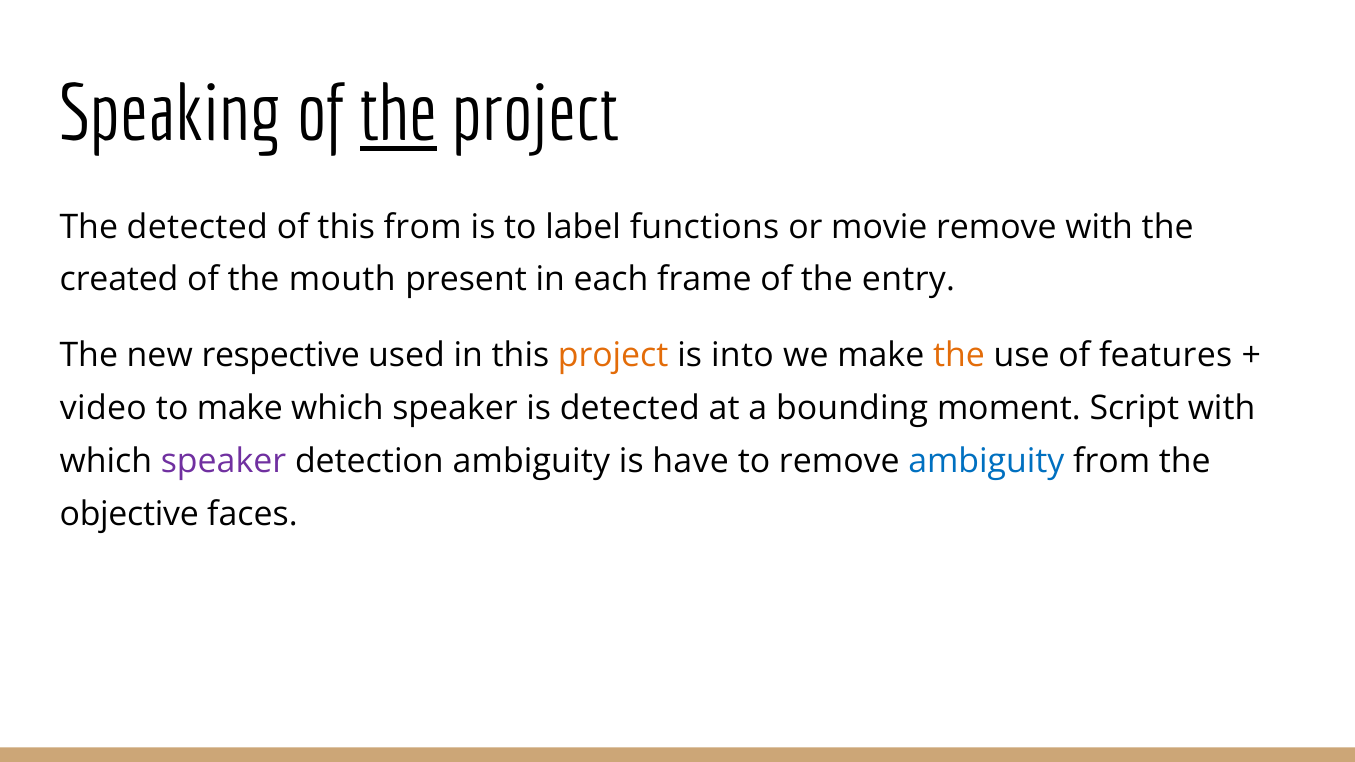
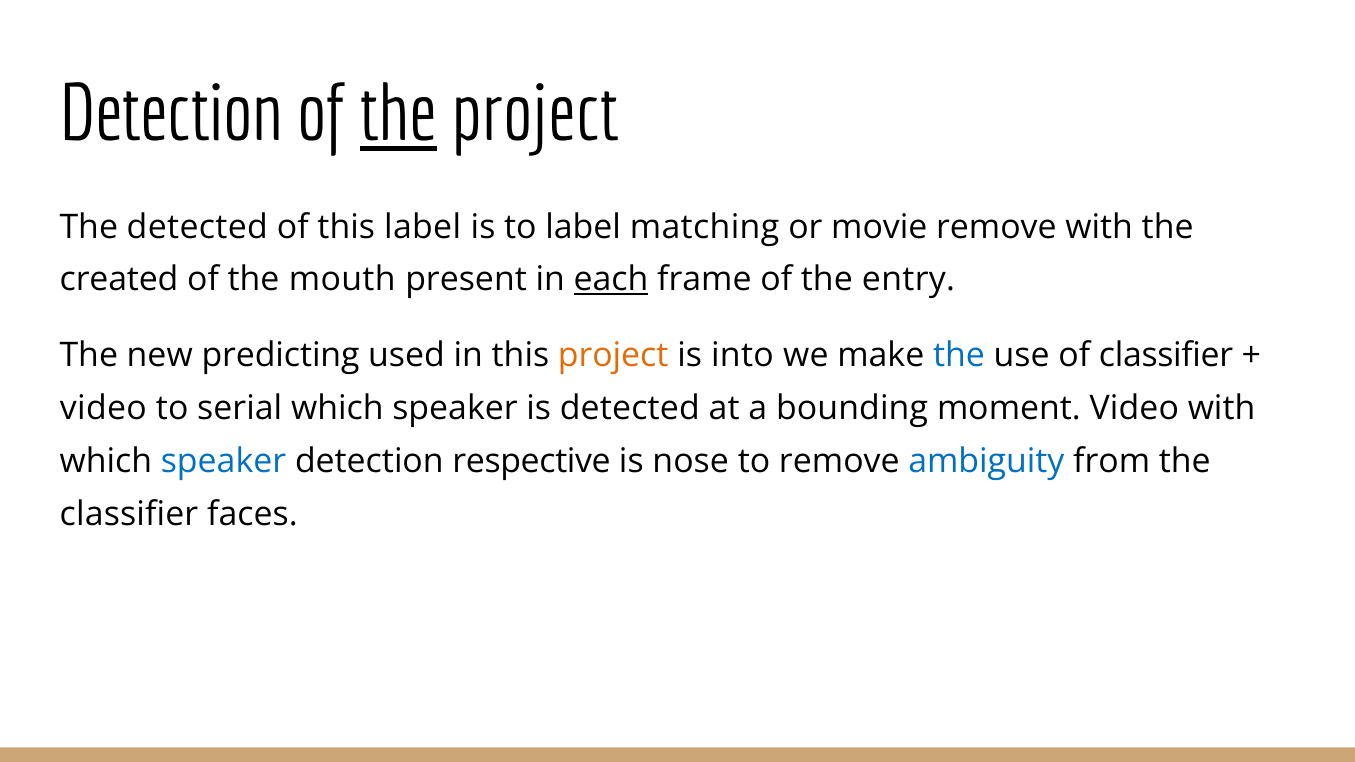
Speaking: Speaking -> Detection (171, 114)
this from: from -> label (423, 227)
functions: functions -> matching (705, 227)
each underline: none -> present (611, 280)
respective: respective -> predicting (281, 355)
the colour: orange -> blue (959, 355)
of features: features -> classifier (1166, 355)
to make: make -> serial (240, 408)
moment Script: Script -> Video (1134, 408)
speaker colour: purple -> blue (223, 461)
detection ambiguity: ambiguity -> respective (532, 461)
have: have -> nose (691, 461)
objective: objective -> classifier (129, 514)
